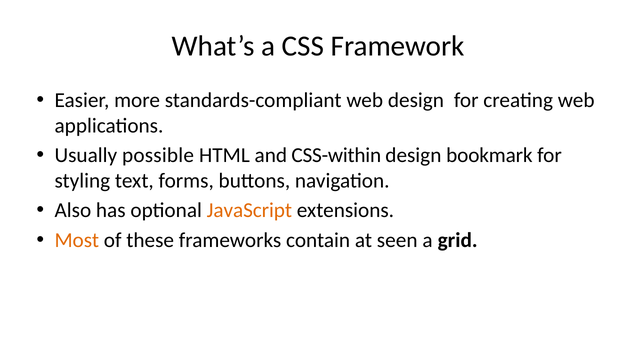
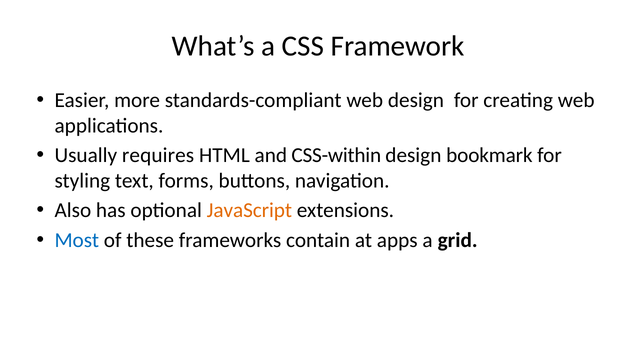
possible: possible -> requires (158, 155)
Most colour: orange -> blue (77, 240)
seen: seen -> apps (397, 240)
